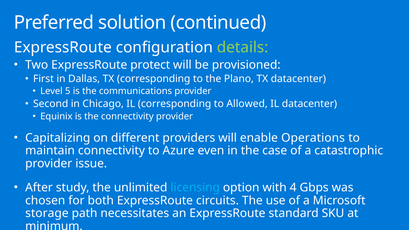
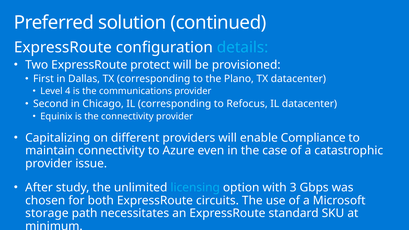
details colour: light green -> light blue (243, 48)
5: 5 -> 4 (68, 91)
Allowed: Allowed -> Refocus (247, 104)
Operations: Operations -> Compliance (313, 138)
4: 4 -> 3 (293, 188)
